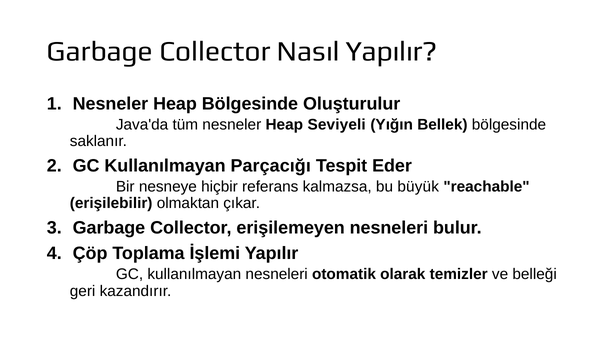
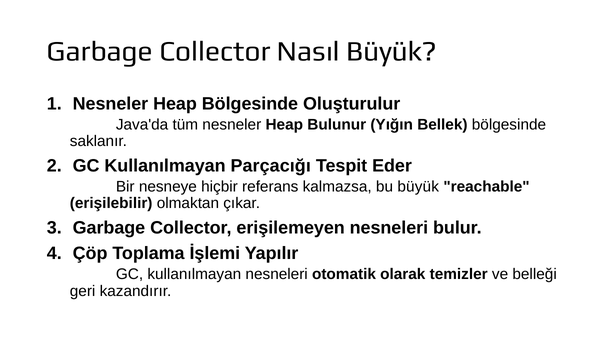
Nasıl Yapılır: Yapılır -> Büyük (392, 52)
Seviyeli: Seviyeli -> Bulunur (337, 125)
